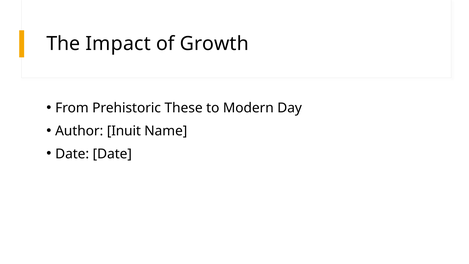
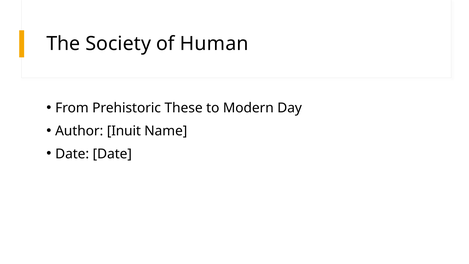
Impact: Impact -> Society (118, 44)
Growth: Growth -> Human (214, 44)
